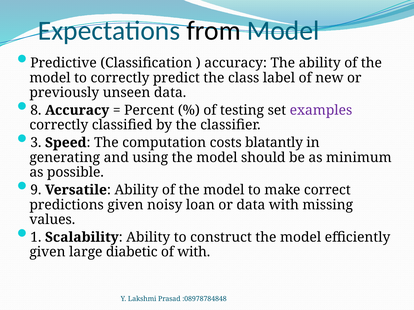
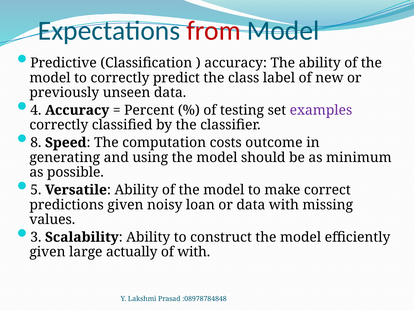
from colour: black -> red (214, 31)
8: 8 -> 4 (36, 110)
3: 3 -> 8 (36, 143)
blatantly: blatantly -> outcome (274, 143)
9: 9 -> 5 (36, 190)
1: 1 -> 3 (36, 238)
diabetic: diabetic -> actually (132, 252)
